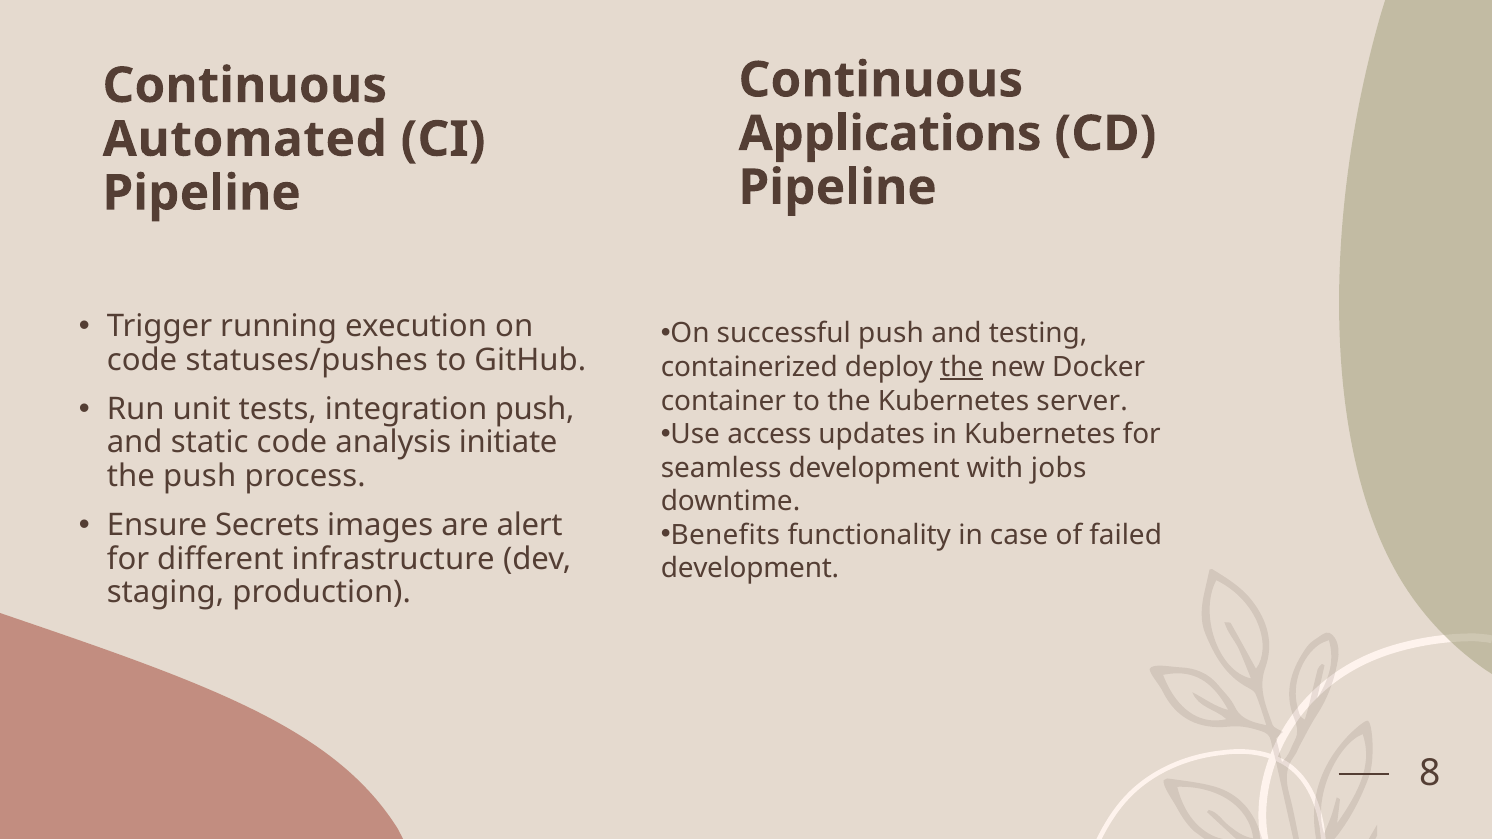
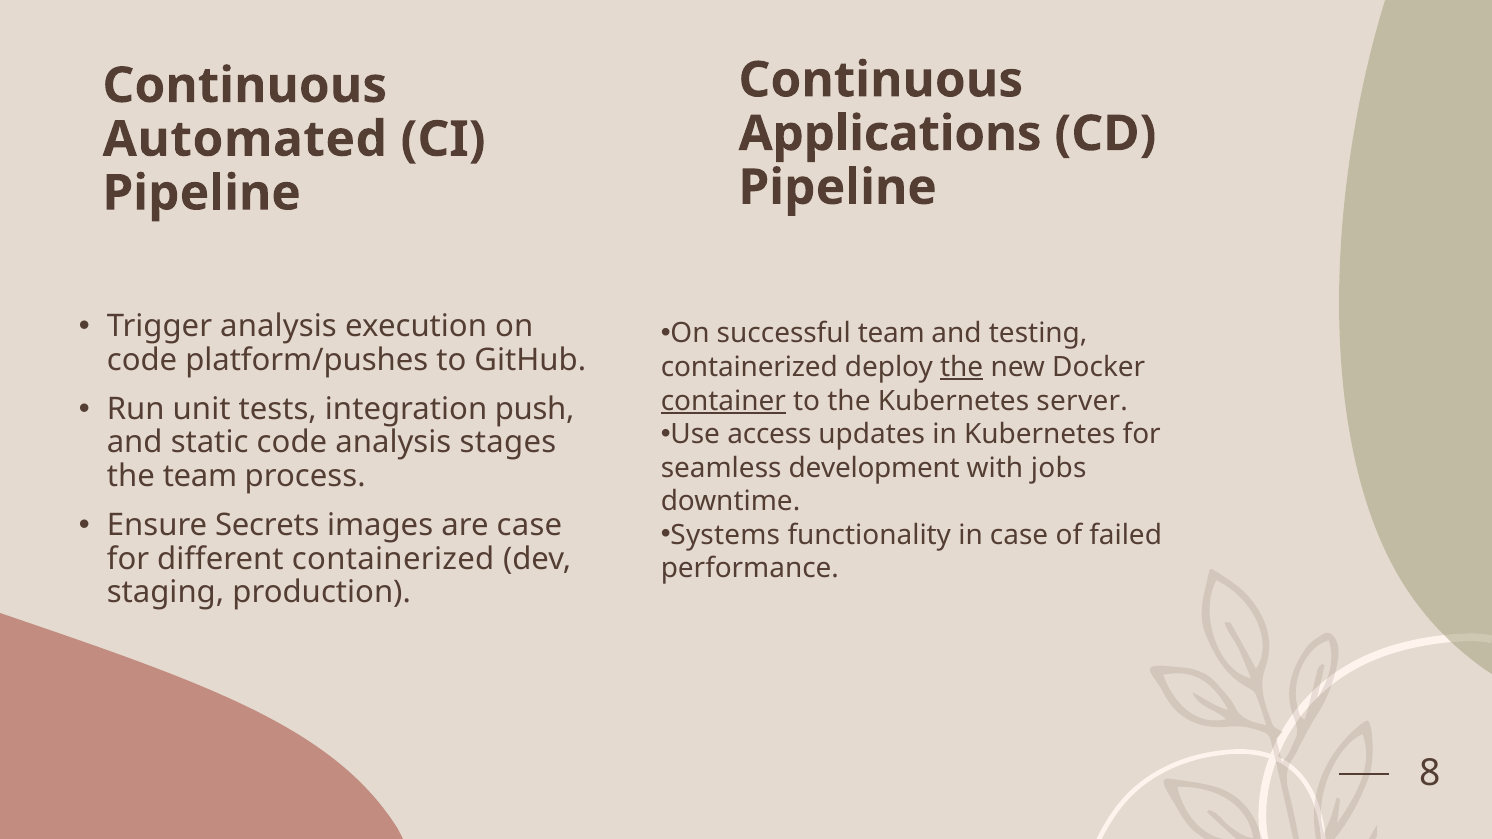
Trigger running: running -> analysis (279, 326)
successful push: push -> team (891, 334)
statuses/pushes: statuses/pushes -> platform/pushes (307, 360)
container underline: none -> present (723, 401)
initiate: initiate -> stages (508, 443)
the push: push -> team (200, 476)
are alert: alert -> case (529, 526)
Benefits: Benefits -> Systems (725, 535)
different infrastructure: infrastructure -> containerized (393, 559)
development: development -> performance (750, 569)
